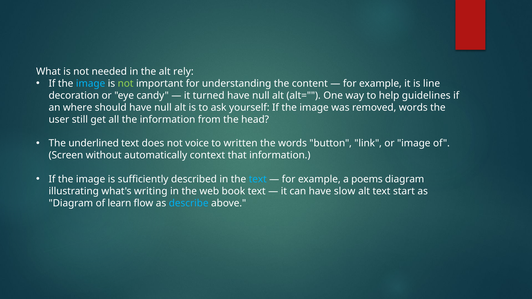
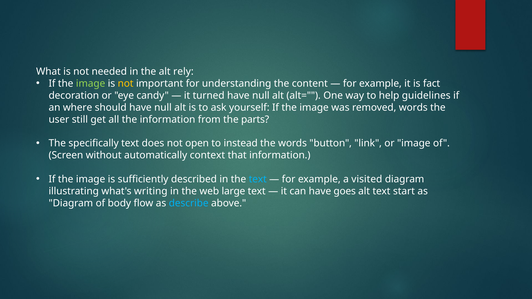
image colour: light blue -> light green (91, 84)
not colour: light green -> yellow (126, 84)
line: line -> fact (432, 84)
head: head -> parts (255, 120)
underlined: underlined -> specifically (94, 143)
voice: voice -> open (197, 143)
written: written -> instead (241, 143)
poems: poems -> visited (367, 179)
book: book -> large (233, 191)
slow: slow -> goes (345, 191)
learn: learn -> body (119, 203)
